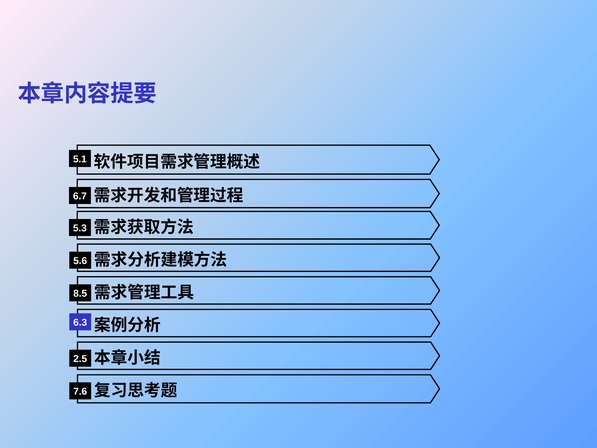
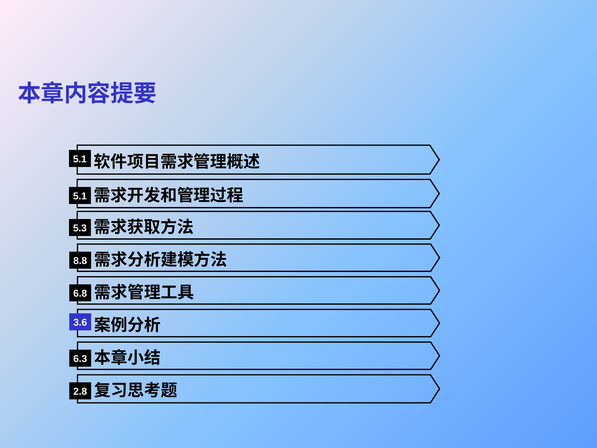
6.7: 6.7 -> 5.1 (80, 196)
5.6: 5.6 -> 8.8 (80, 261)
8.5: 8.5 -> 6.8 (80, 293)
6.3: 6.3 -> 3.6 (80, 322)
2.5: 2.5 -> 6.3 (80, 359)
7.6: 7.6 -> 2.8 (80, 391)
